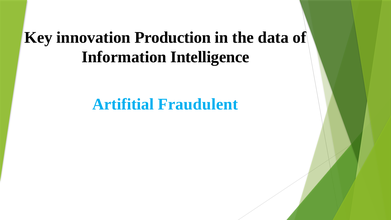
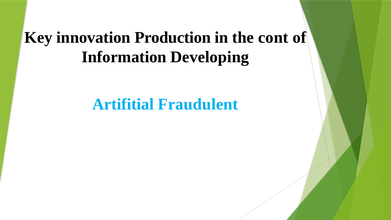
data: data -> cont (273, 38)
Intelligence: Intelligence -> Developing (210, 57)
